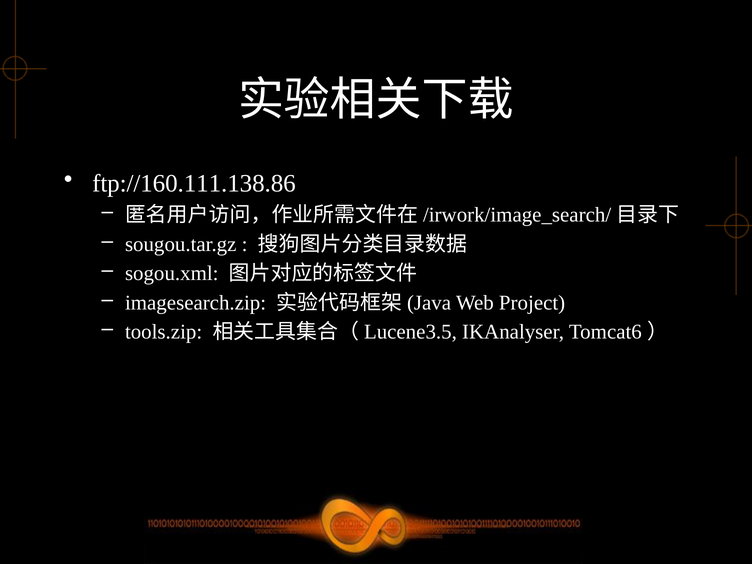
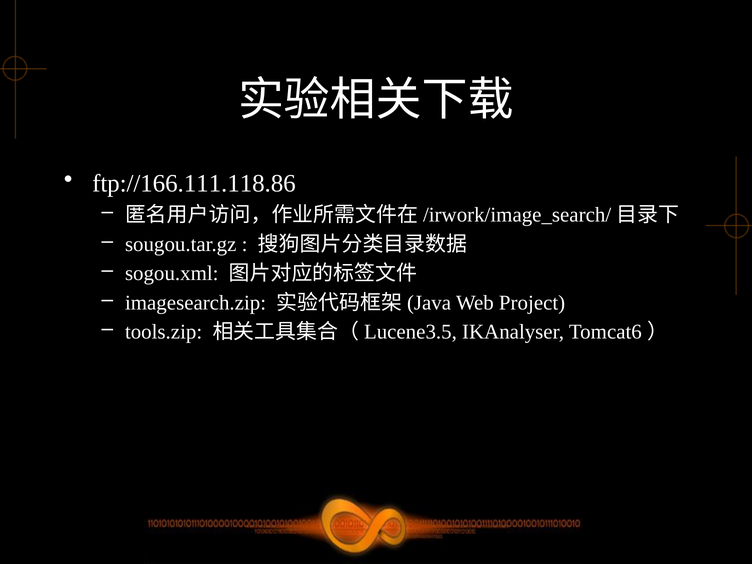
ftp://160.111.138.86: ftp://160.111.138.86 -> ftp://166.111.118.86 (194, 183)
